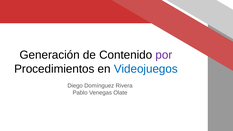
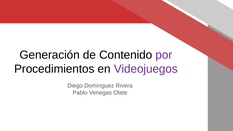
Videojuegos colour: blue -> purple (146, 69)
